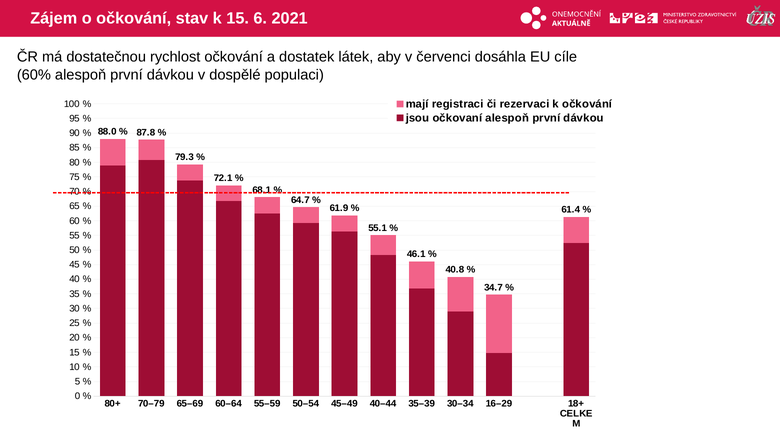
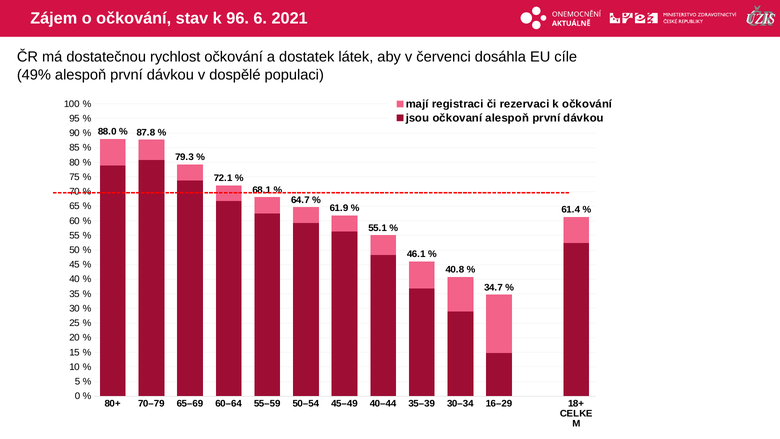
k 15: 15 -> 96 (238, 18)
60%: 60% -> 49% (34, 75)
